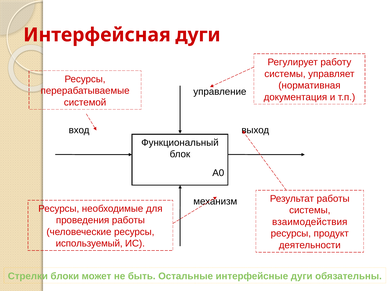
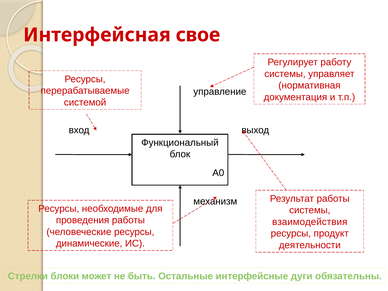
Интерфейсная дуги: дуги -> свое (198, 35)
используемый: используемый -> динамические (89, 244)
